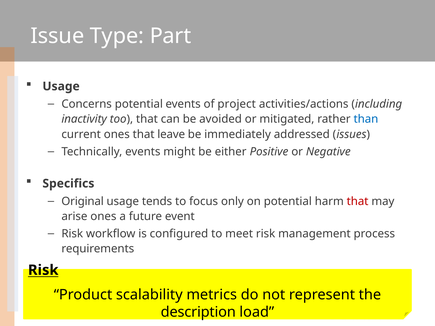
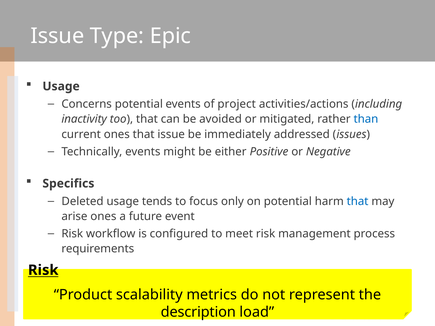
Part: Part -> Epic (170, 36)
that leave: leave -> issue (171, 134)
Original: Original -> Deleted (82, 201)
that colour: red -> blue (358, 201)
